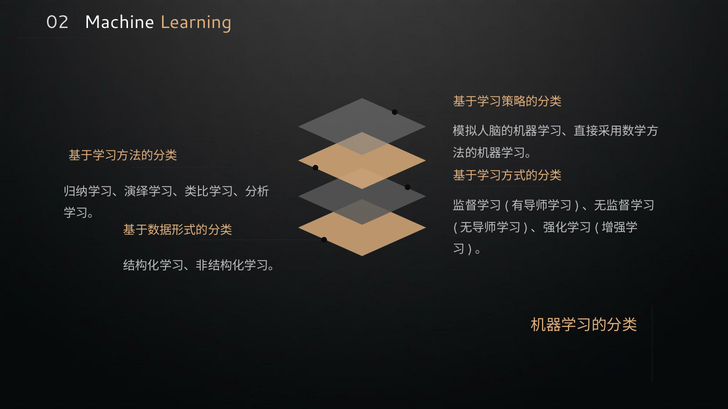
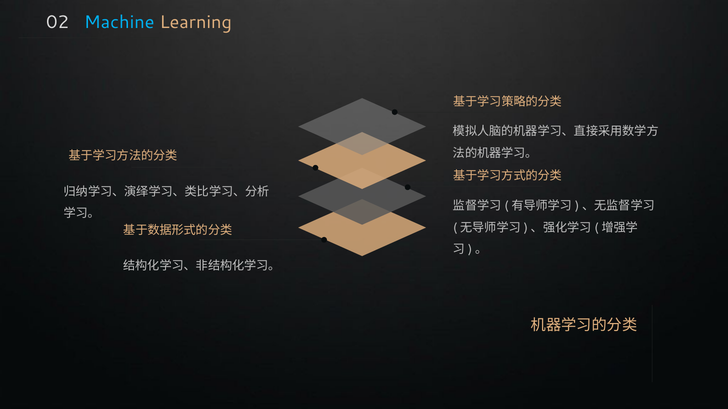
Machine colour: white -> light blue (119, 23)
